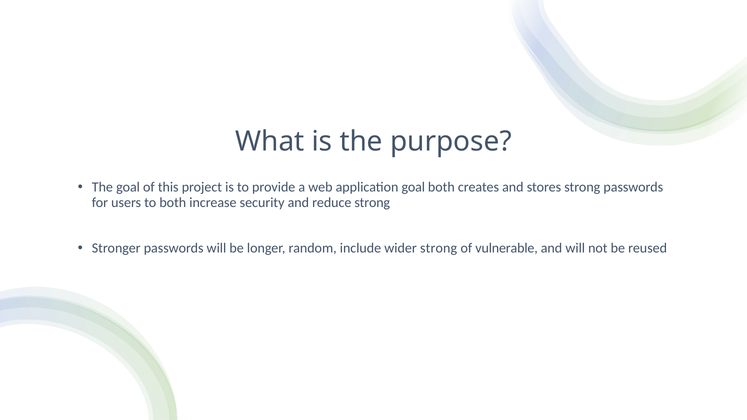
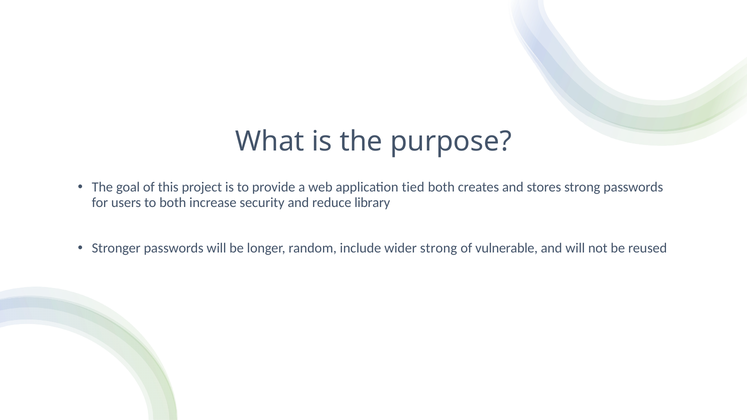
application goal: goal -> tied (413, 187)
reduce strong: strong -> library (372, 203)
